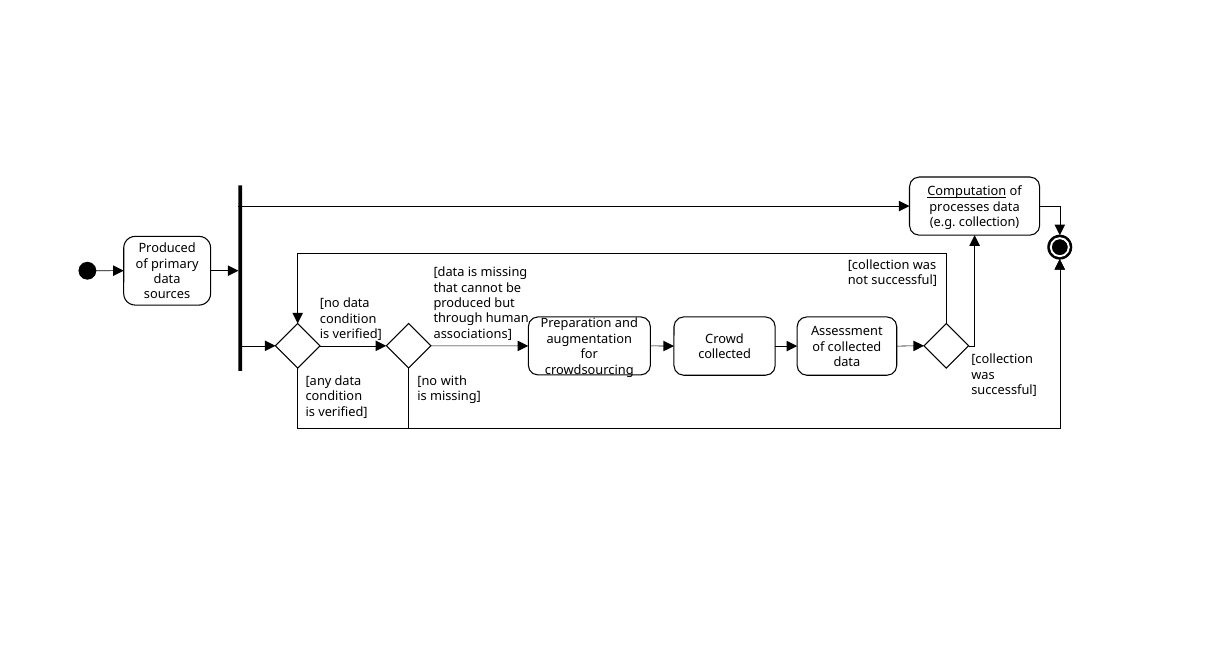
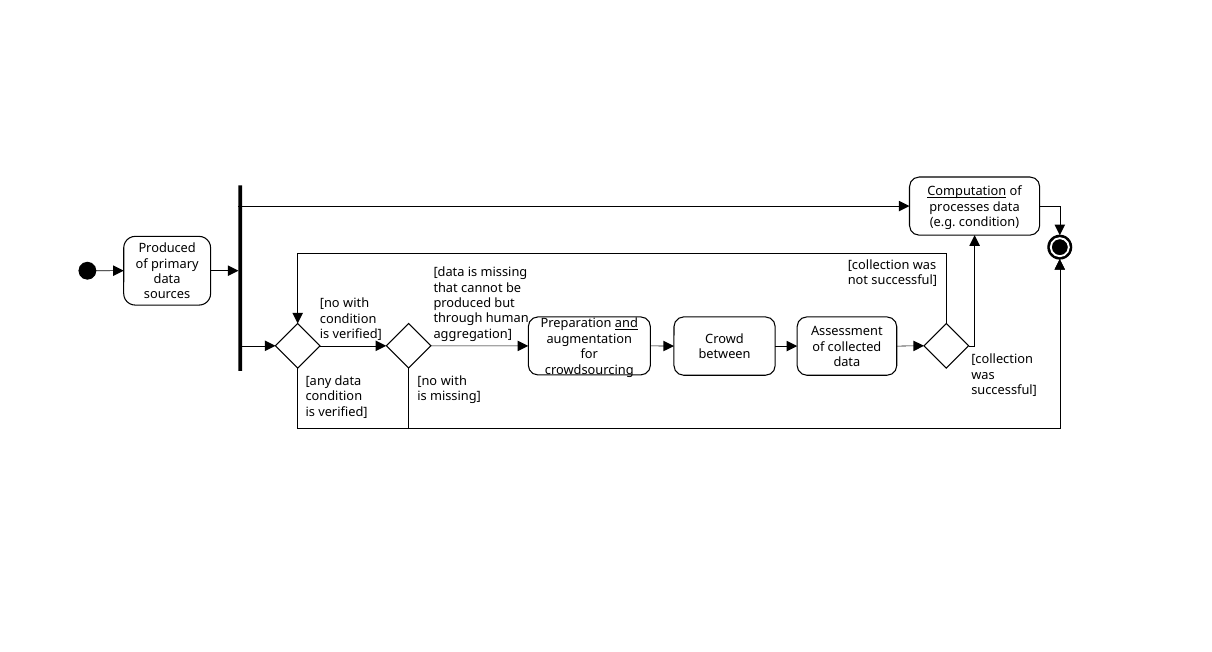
e.g collection: collection -> condition (989, 222)
data: data -> with (356, 304)
and underline: none -> present (626, 324)
associations: associations -> aggregation (473, 334)
collected: collected -> between (725, 355)
